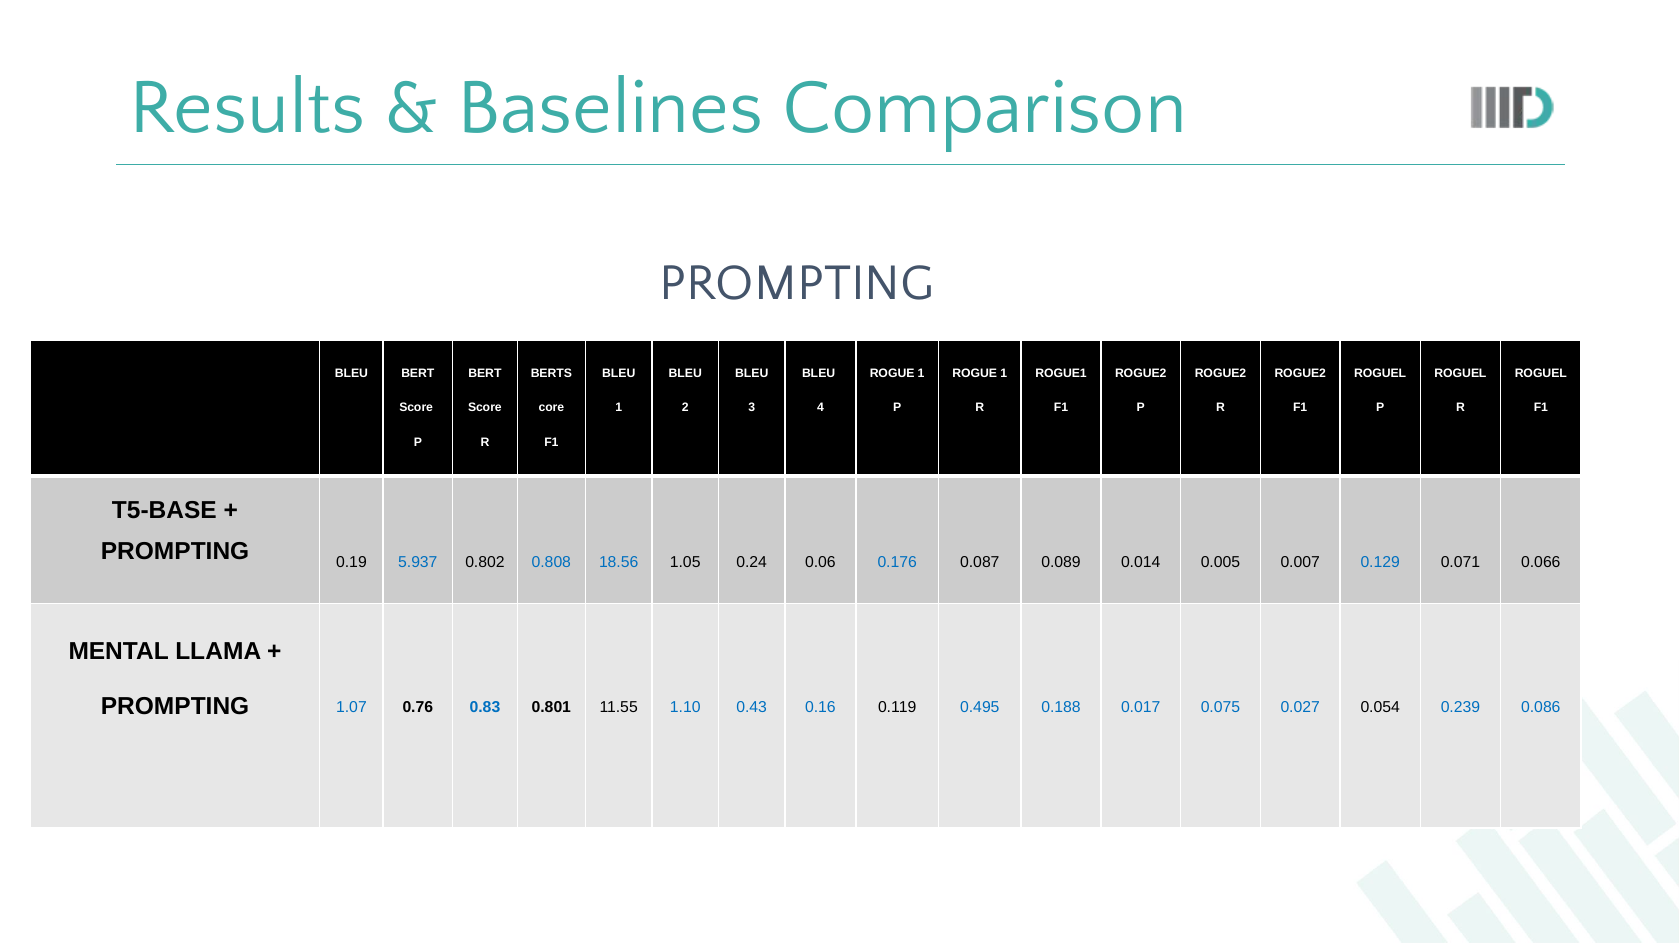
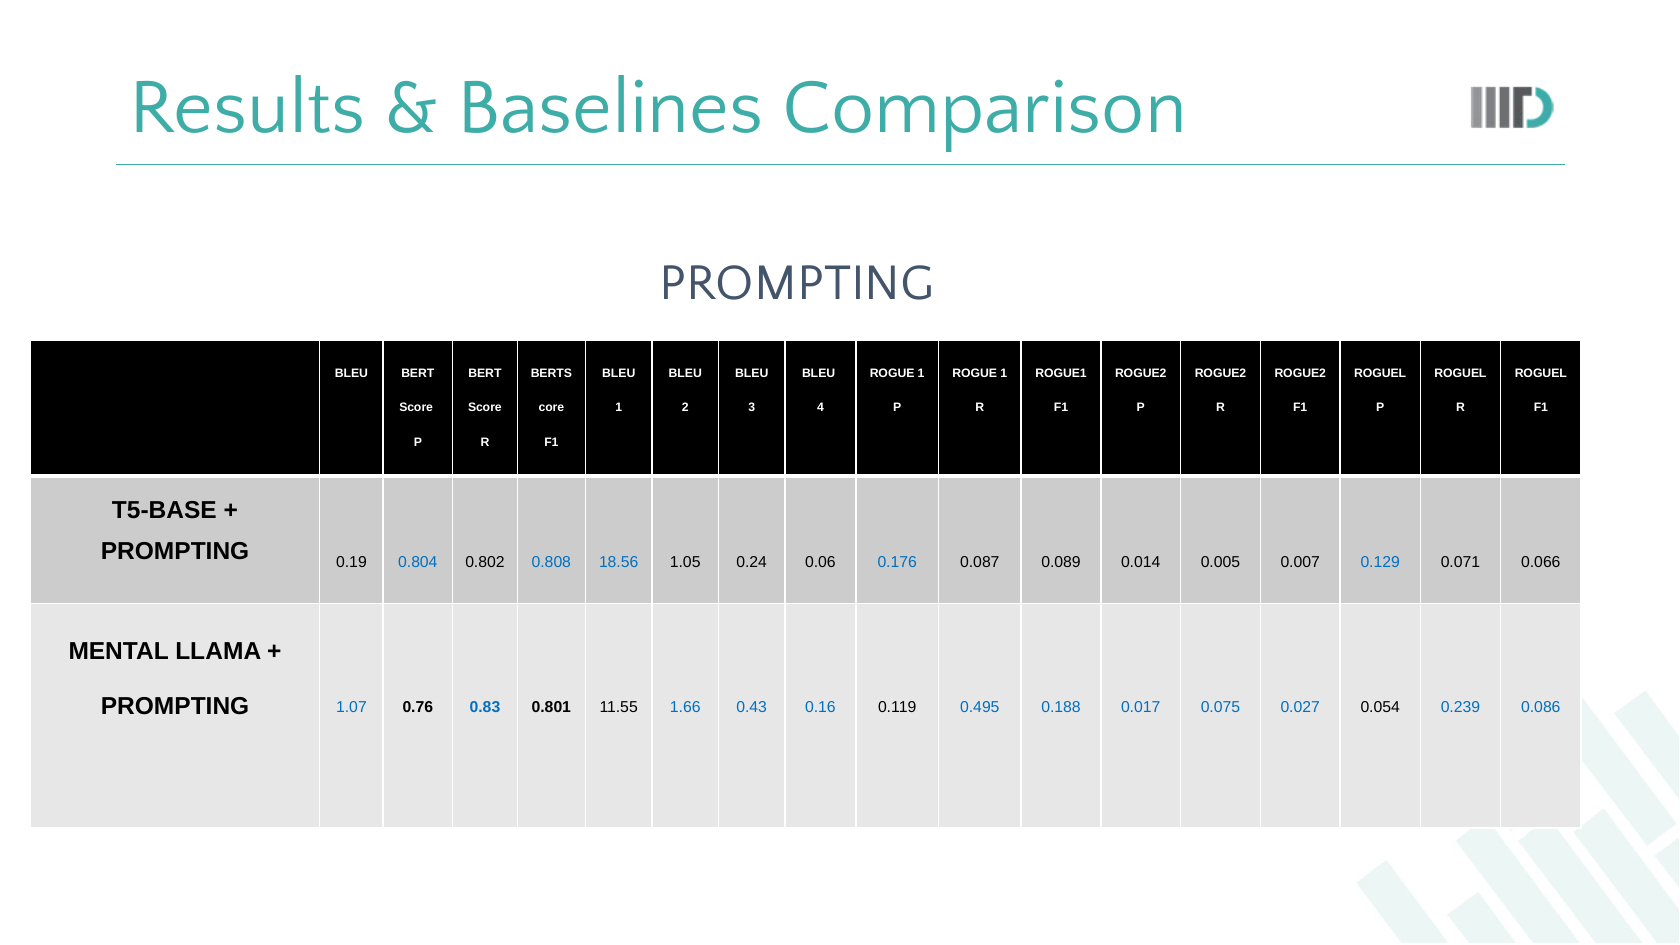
5.937: 5.937 -> 0.804 (418, 562)
1.10: 1.10 -> 1.66 (685, 707)
